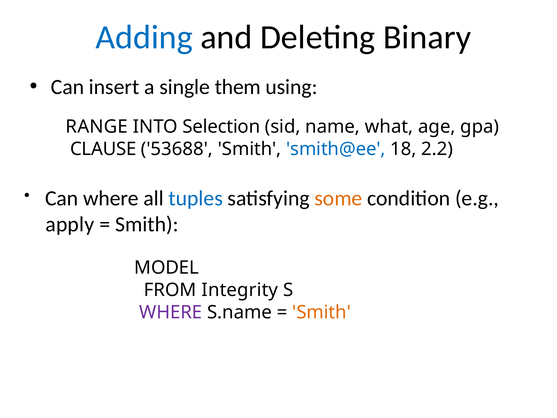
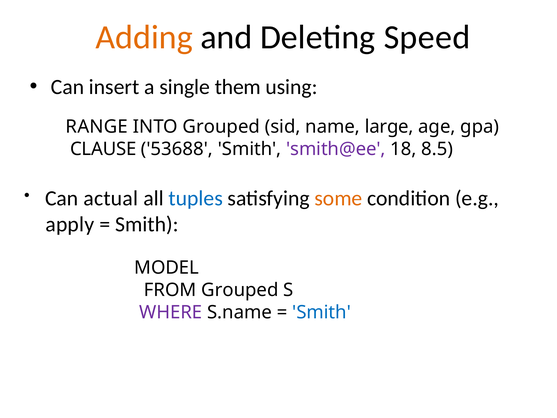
Adding colour: blue -> orange (144, 37)
Binary: Binary -> Speed (427, 37)
INTO Selection: Selection -> Grouped (221, 127)
what: what -> large (389, 127)
smith@ee colour: blue -> purple (336, 149)
2.2: 2.2 -> 8.5 (437, 149)
Can where: where -> actual (111, 198)
FROM Integrity: Integrity -> Grouped (240, 290)
Smith colour: orange -> blue (322, 312)
